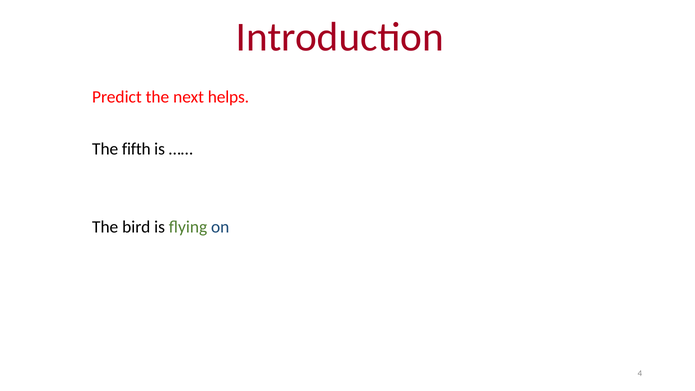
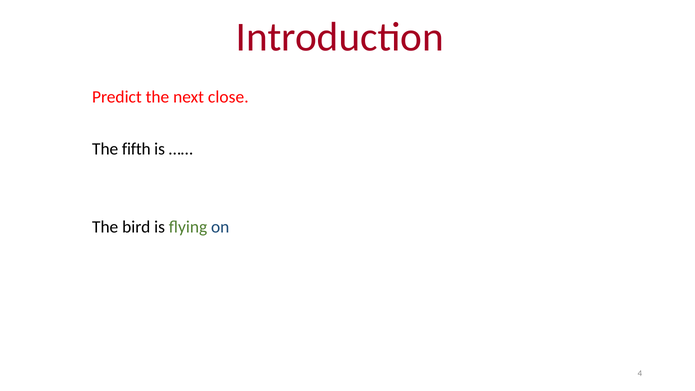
helps: helps -> close (228, 97)
